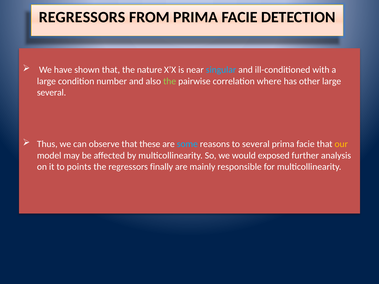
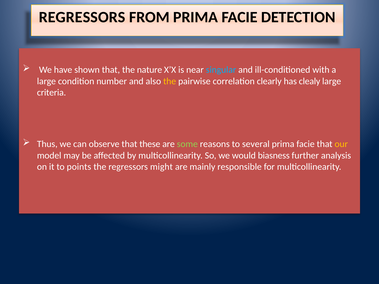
the colour: light green -> yellow (170, 81)
where: where -> clearly (269, 81)
other: other -> clealy (310, 81)
several: several -> criteria (52, 93)
some colour: light blue -> light green (187, 144)
exposed: exposed -> biasness (274, 156)
finally: finally -> might (161, 167)
